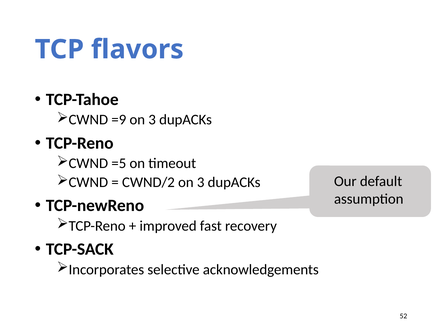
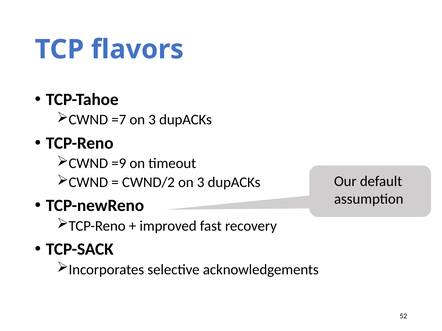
=9: =9 -> =7 (119, 120)
=5: =5 -> =9 (119, 164)
